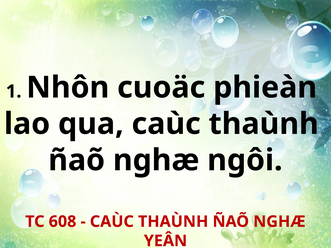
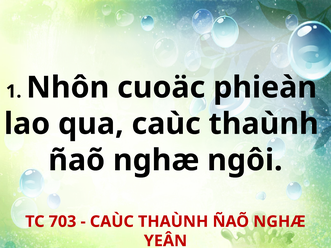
608: 608 -> 703 (63, 222)
